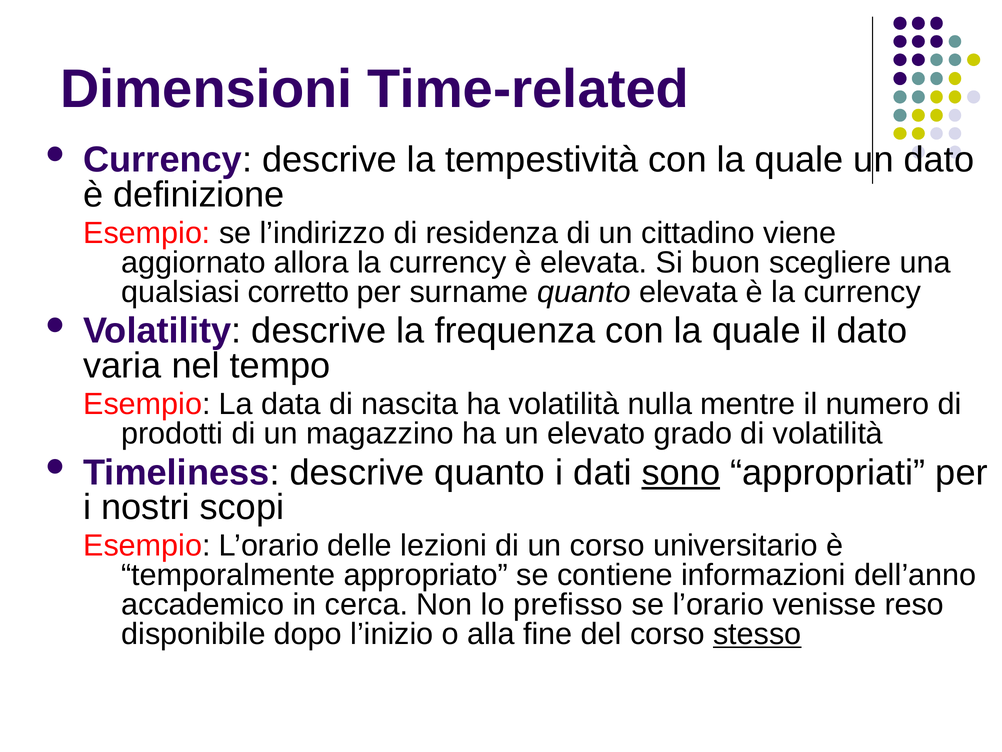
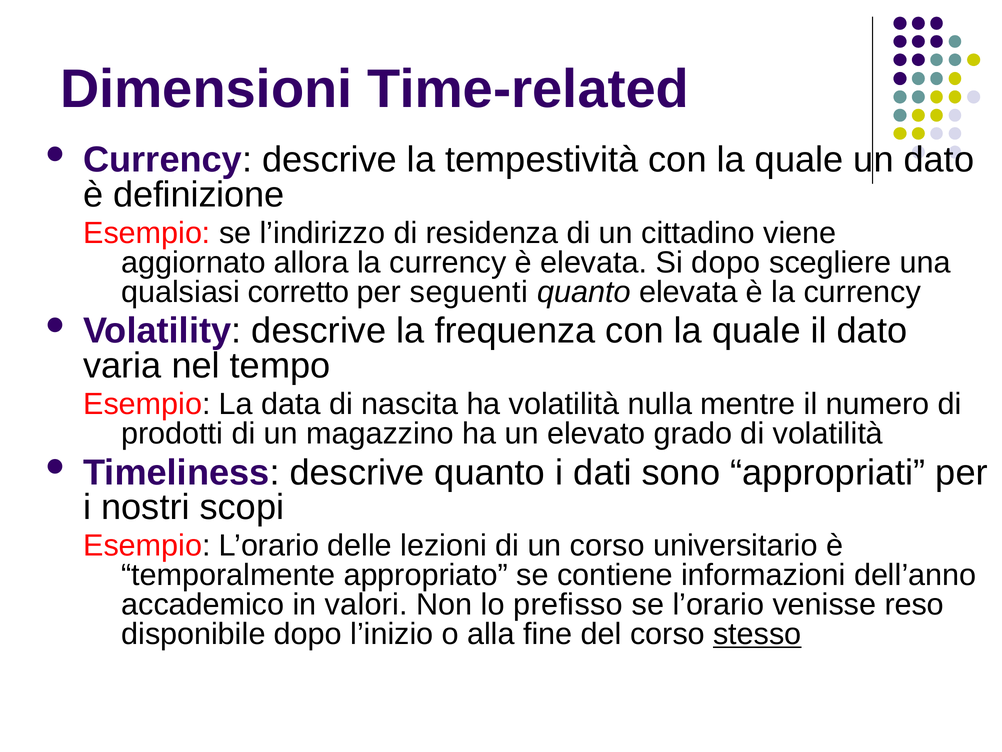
Si buon: buon -> dopo (726, 262)
surname: surname -> seguenti (469, 292)
sono underline: present -> none (681, 472)
cerca: cerca -> valori (366, 604)
